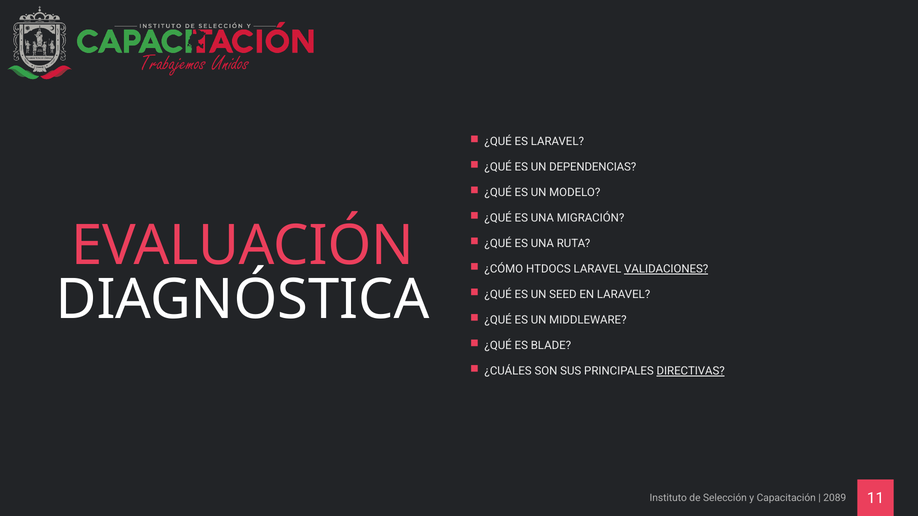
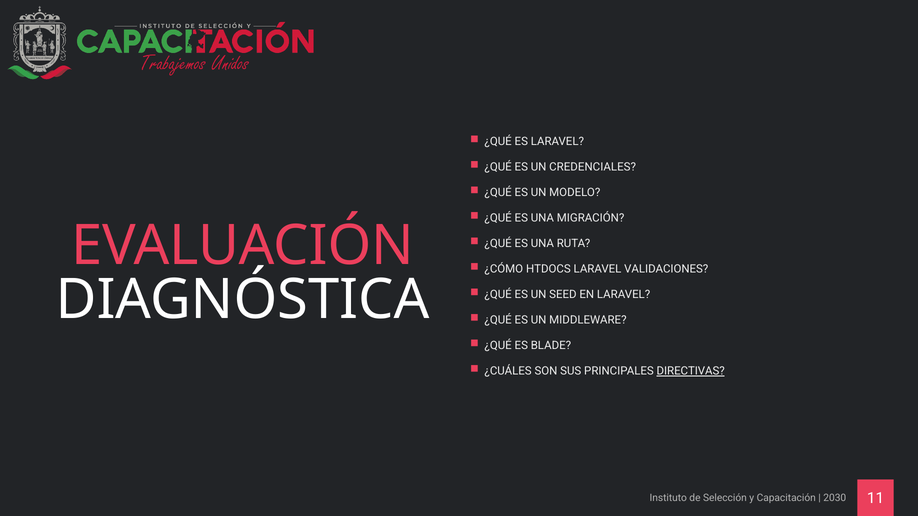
DEPENDENCIAS: DEPENDENCIAS -> CREDENCIALES (593, 167)
VALIDACIONES underline: present -> none (666, 269)
2089: 2089 -> 2030 (835, 498)
